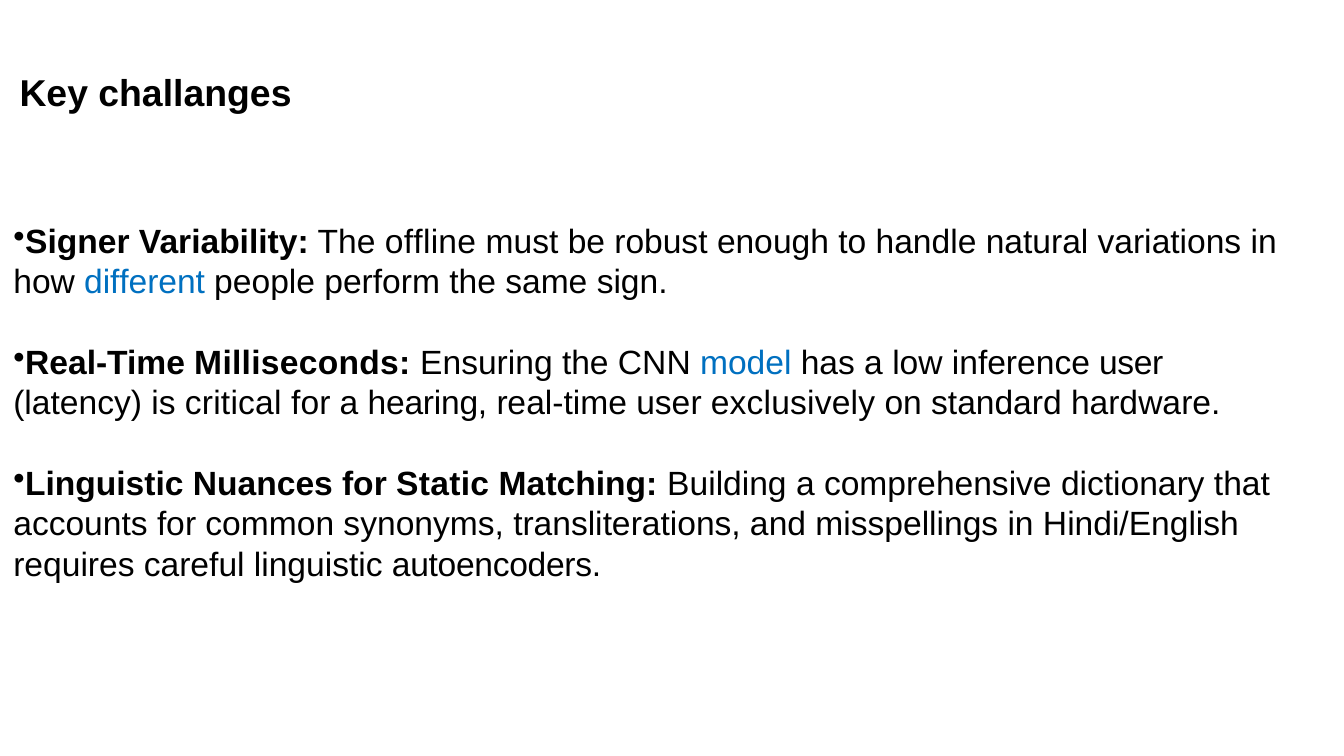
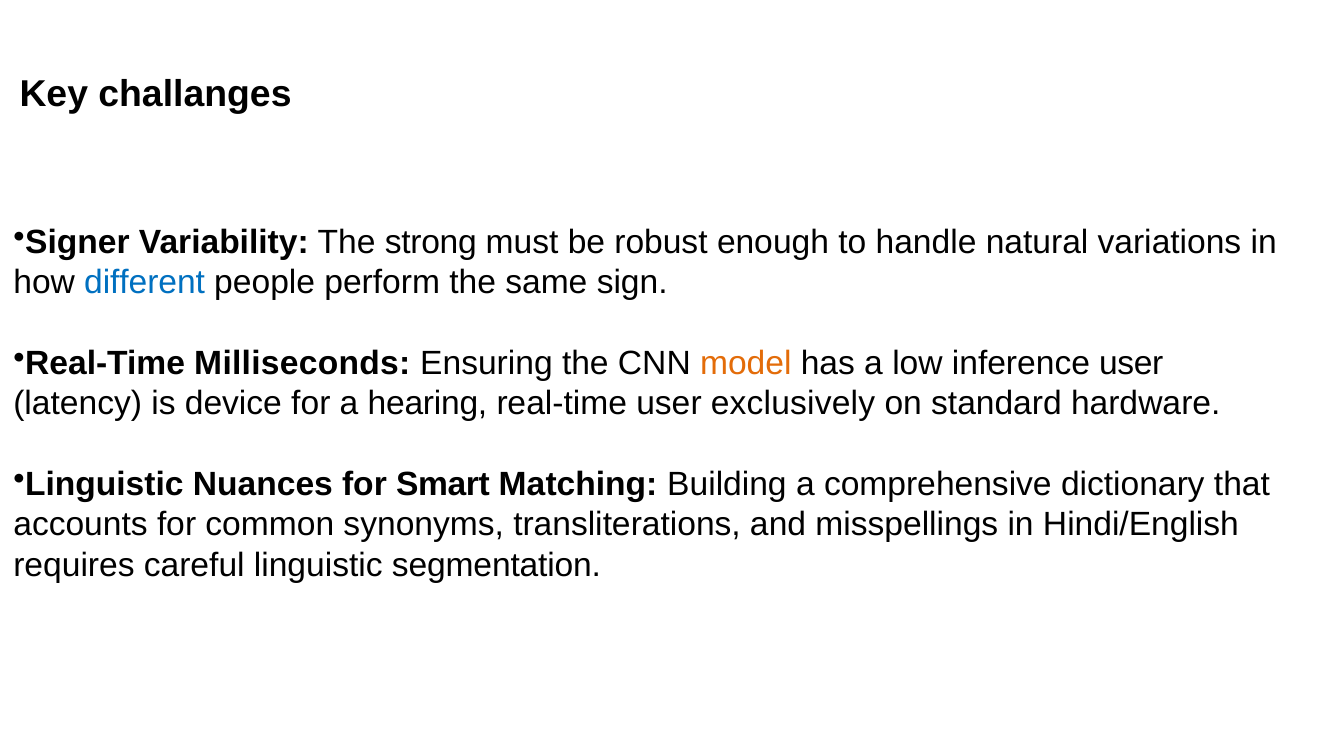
offline: offline -> strong (431, 243)
model colour: blue -> orange (746, 364)
critical: critical -> device (233, 404)
Static: Static -> Smart (443, 484)
autoencoders: autoencoders -> segmentation (496, 565)
